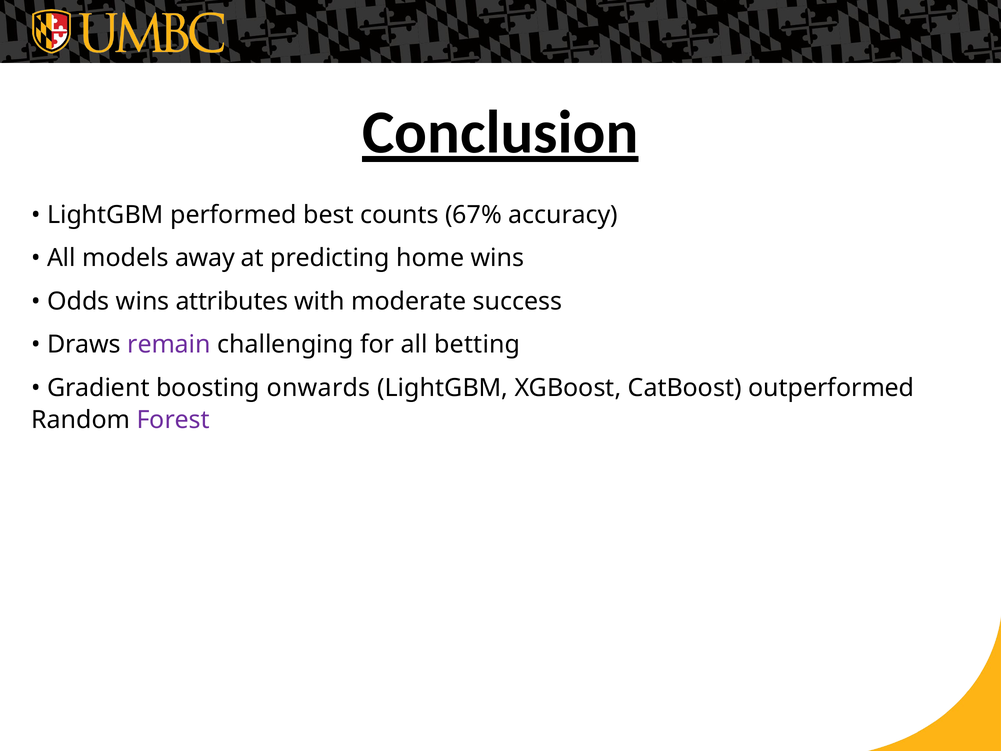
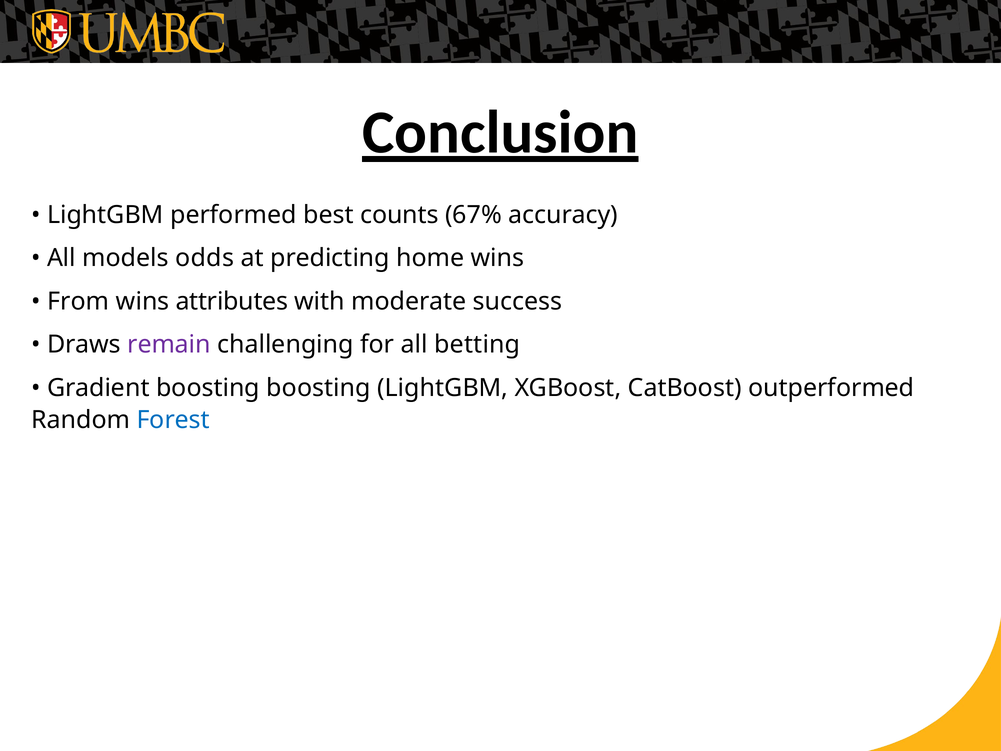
away: away -> odds (205, 258)
Odds: Odds -> From (78, 301)
boosting onwards: onwards -> boosting (319, 388)
Forest colour: purple -> blue (173, 420)
